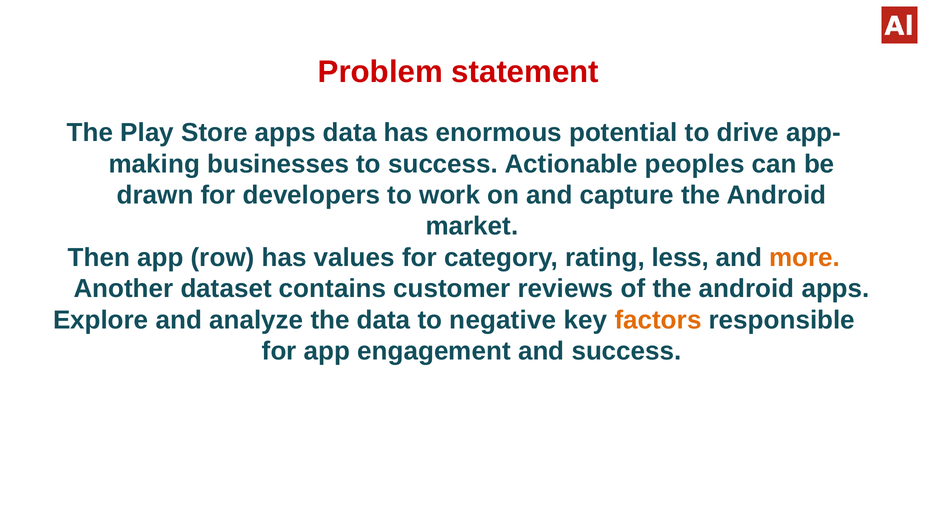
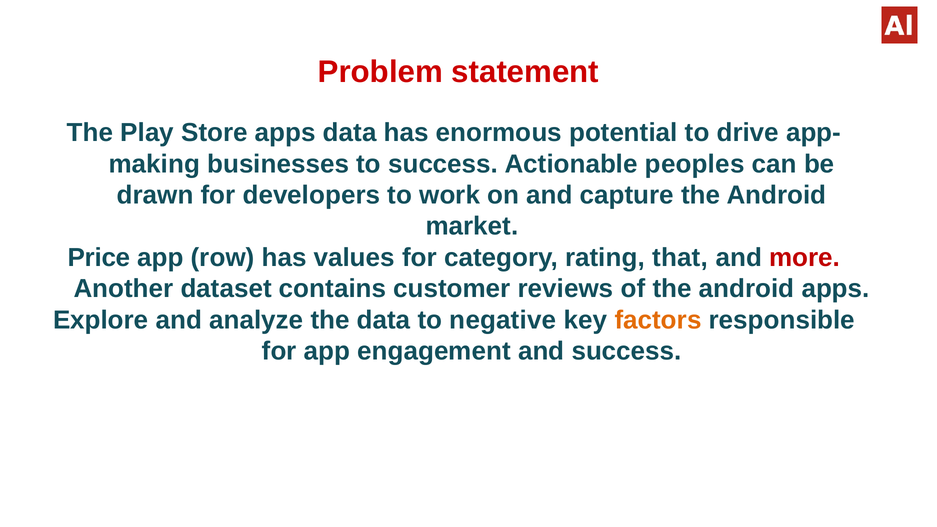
Then: Then -> Price (99, 258)
less: less -> that (680, 258)
more colour: orange -> red (805, 258)
